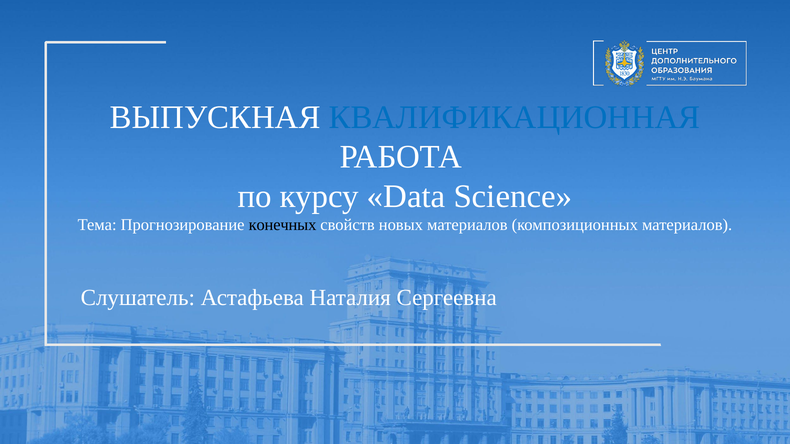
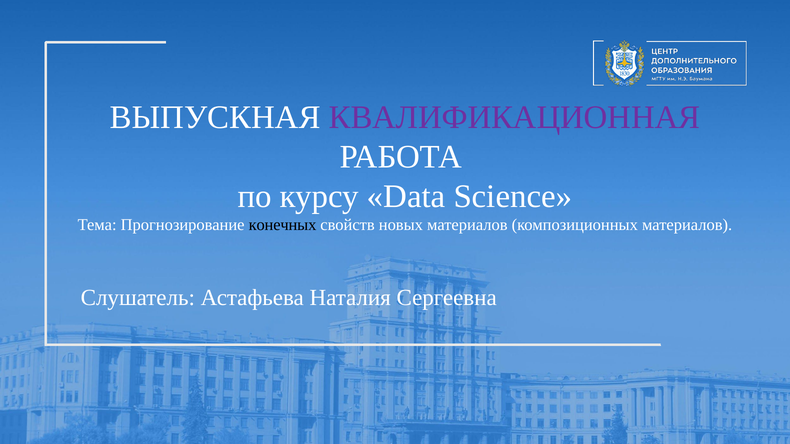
КВАЛИФИКАЦИОННАЯ colour: blue -> purple (515, 117)
